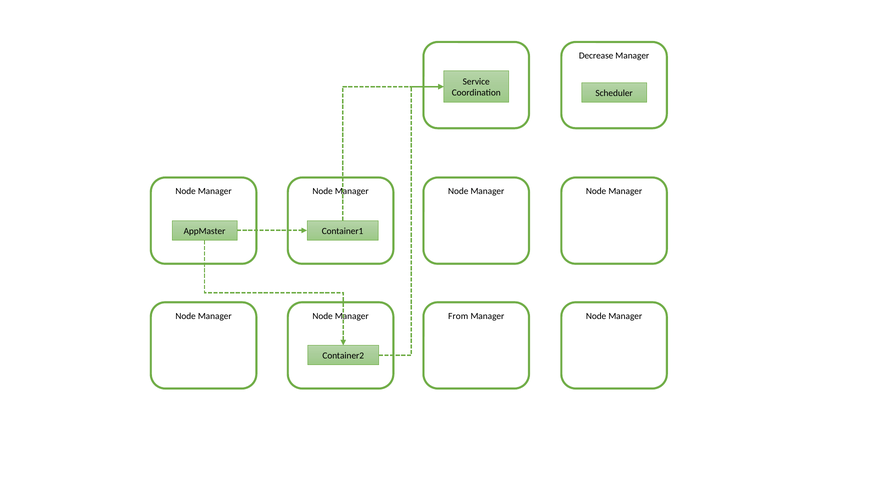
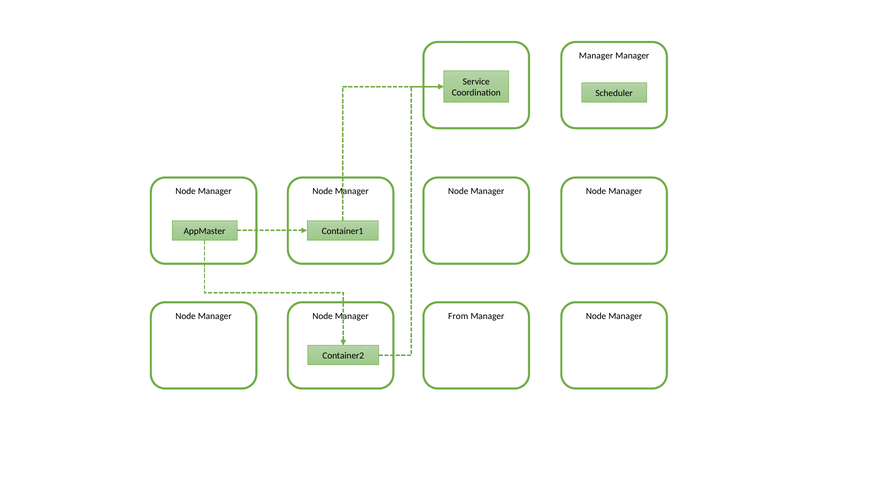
Decrease: Decrease -> Manager (596, 56)
